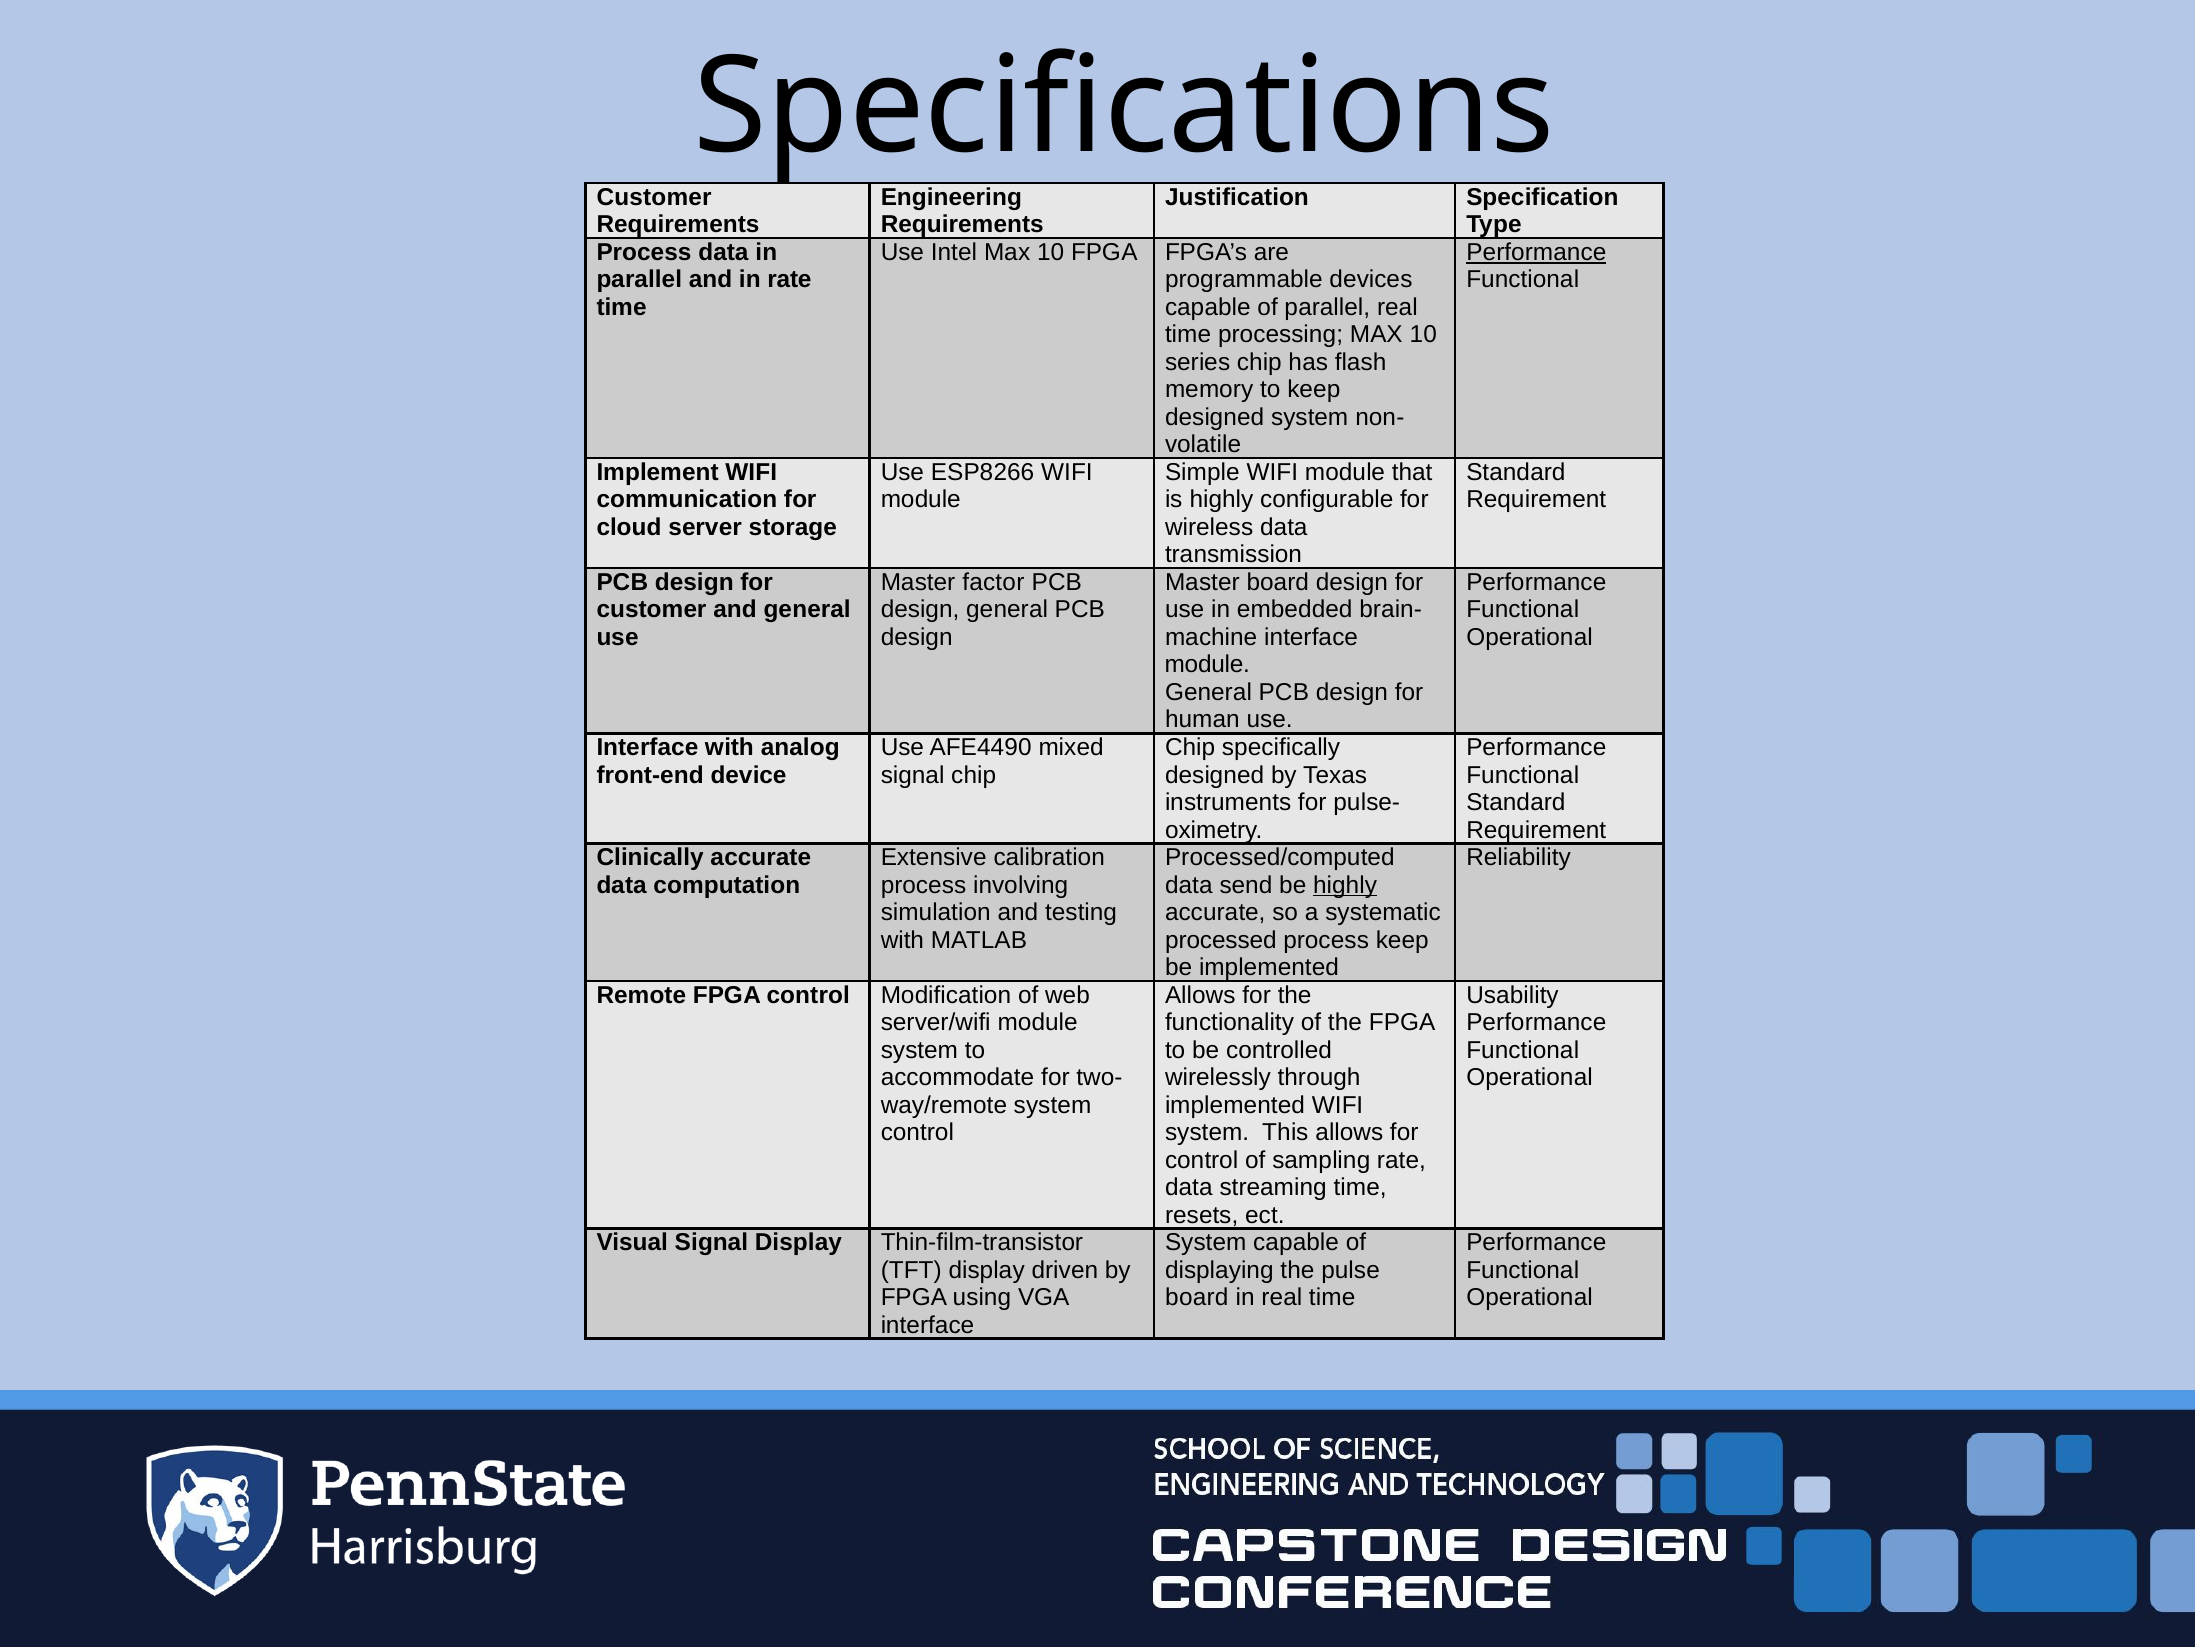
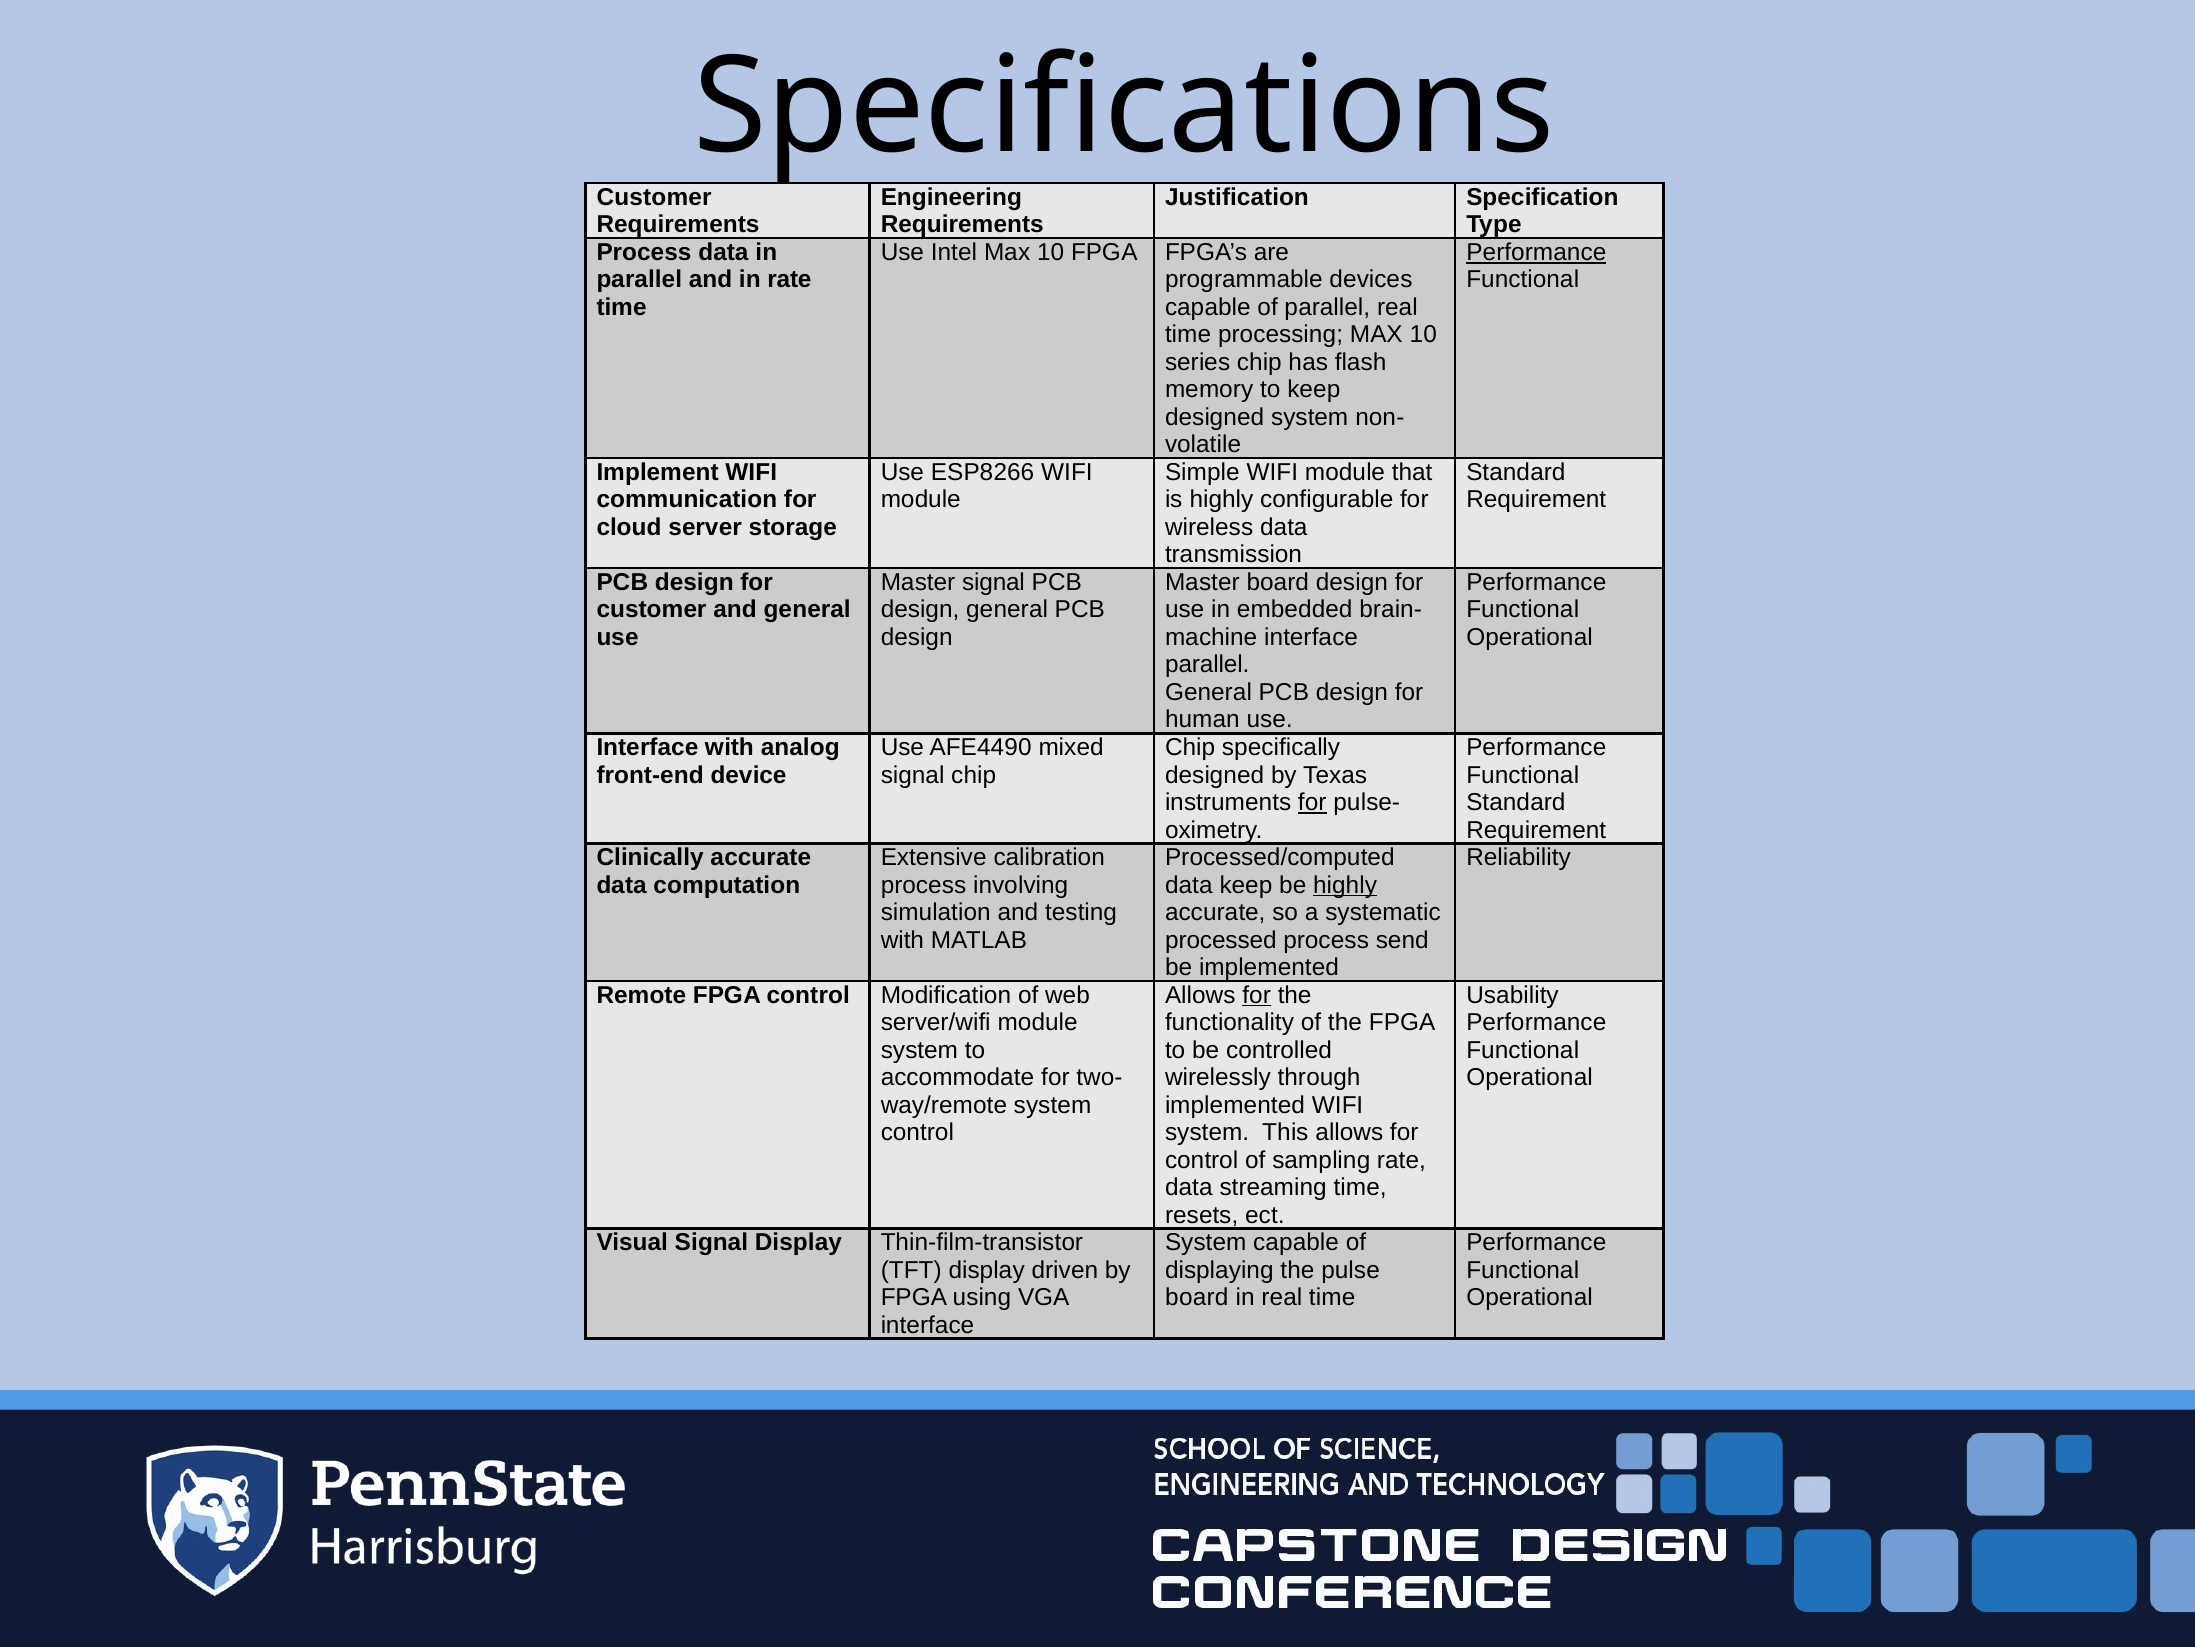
Master factor: factor -> signal (994, 582)
module: module -> parallel (1207, 665)
for underline: none -> present (1312, 802)
data send: send -> keep (1246, 885)
process keep: keep -> send (1402, 940)
for underline: none -> present (1257, 995)
